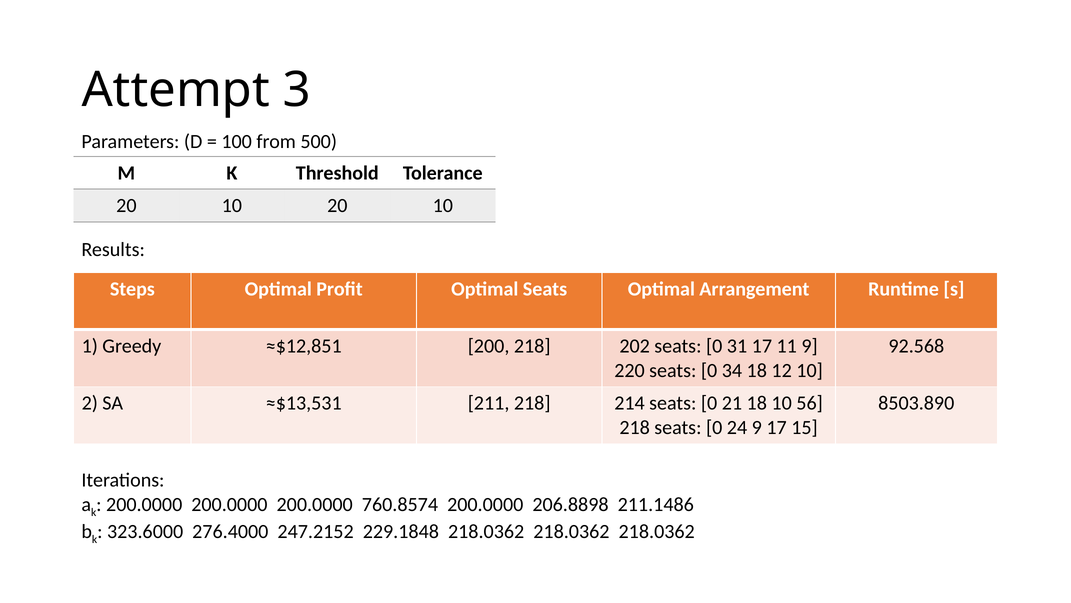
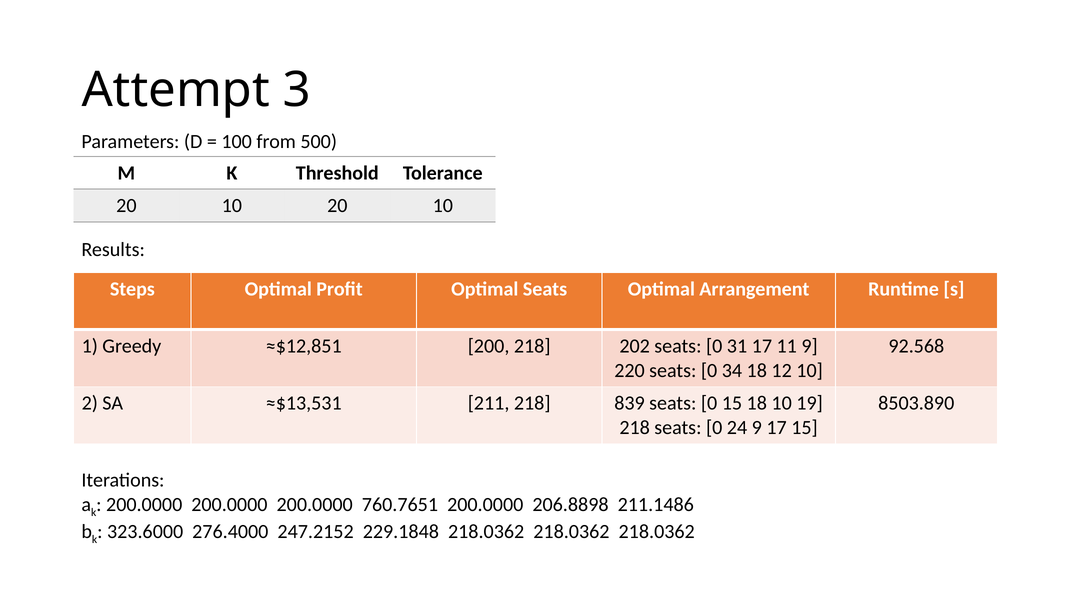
214: 214 -> 839 (630, 403)
0 21: 21 -> 15 (732, 403)
56: 56 -> 19 (810, 403)
760.8574: 760.8574 -> 760.7651 (400, 504)
